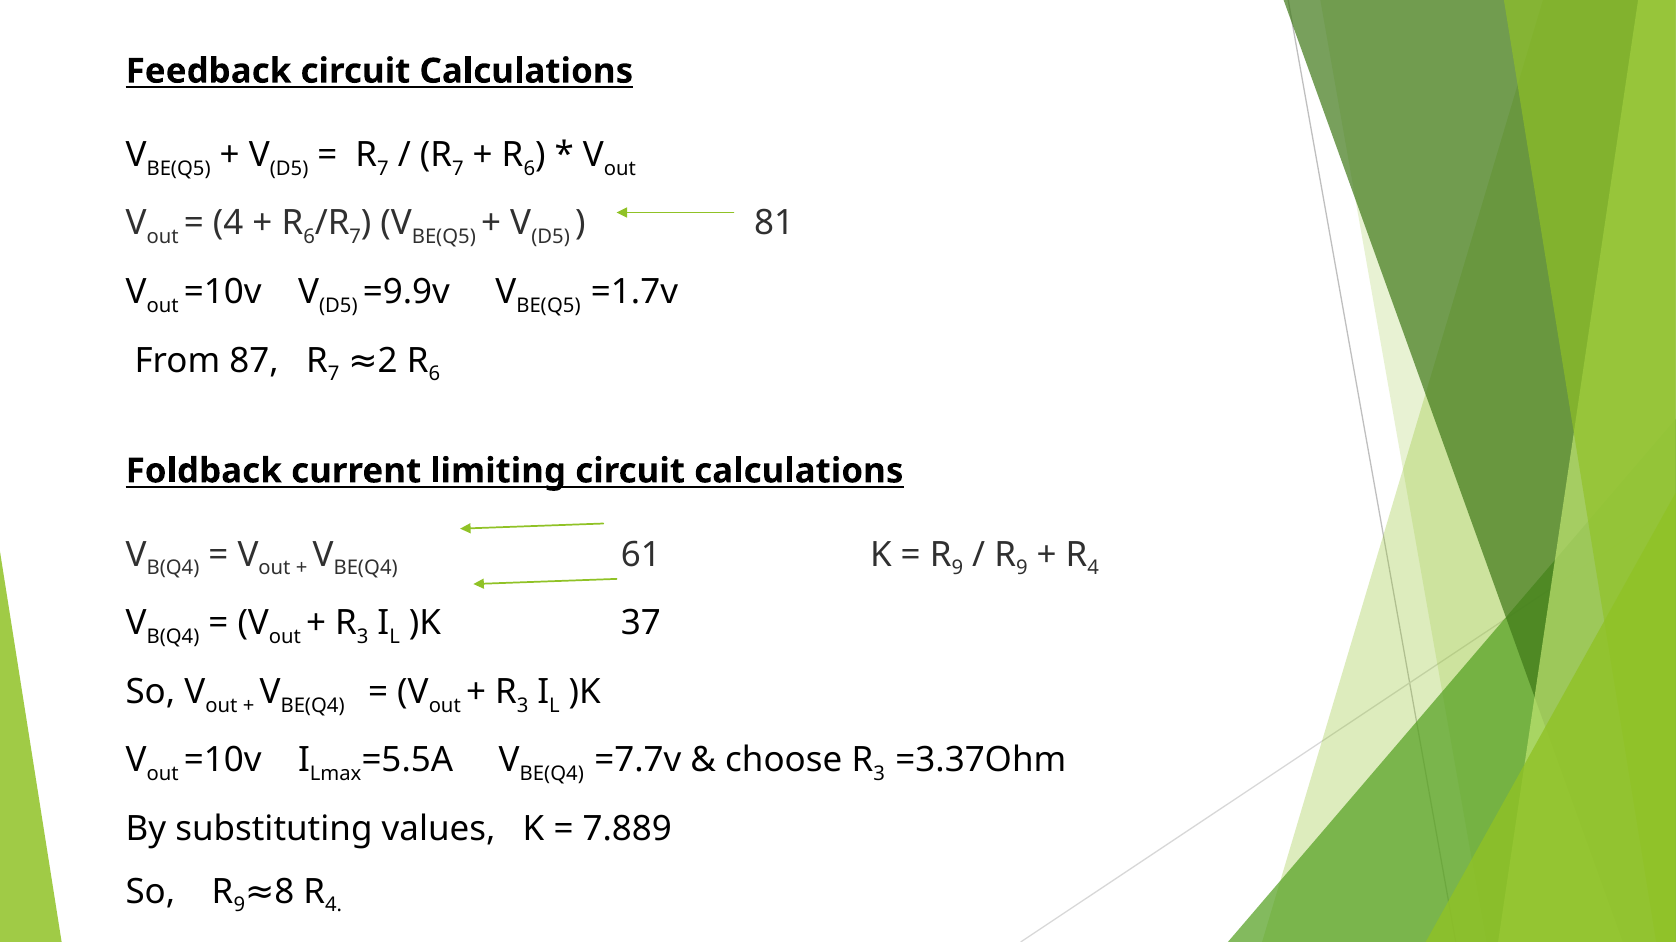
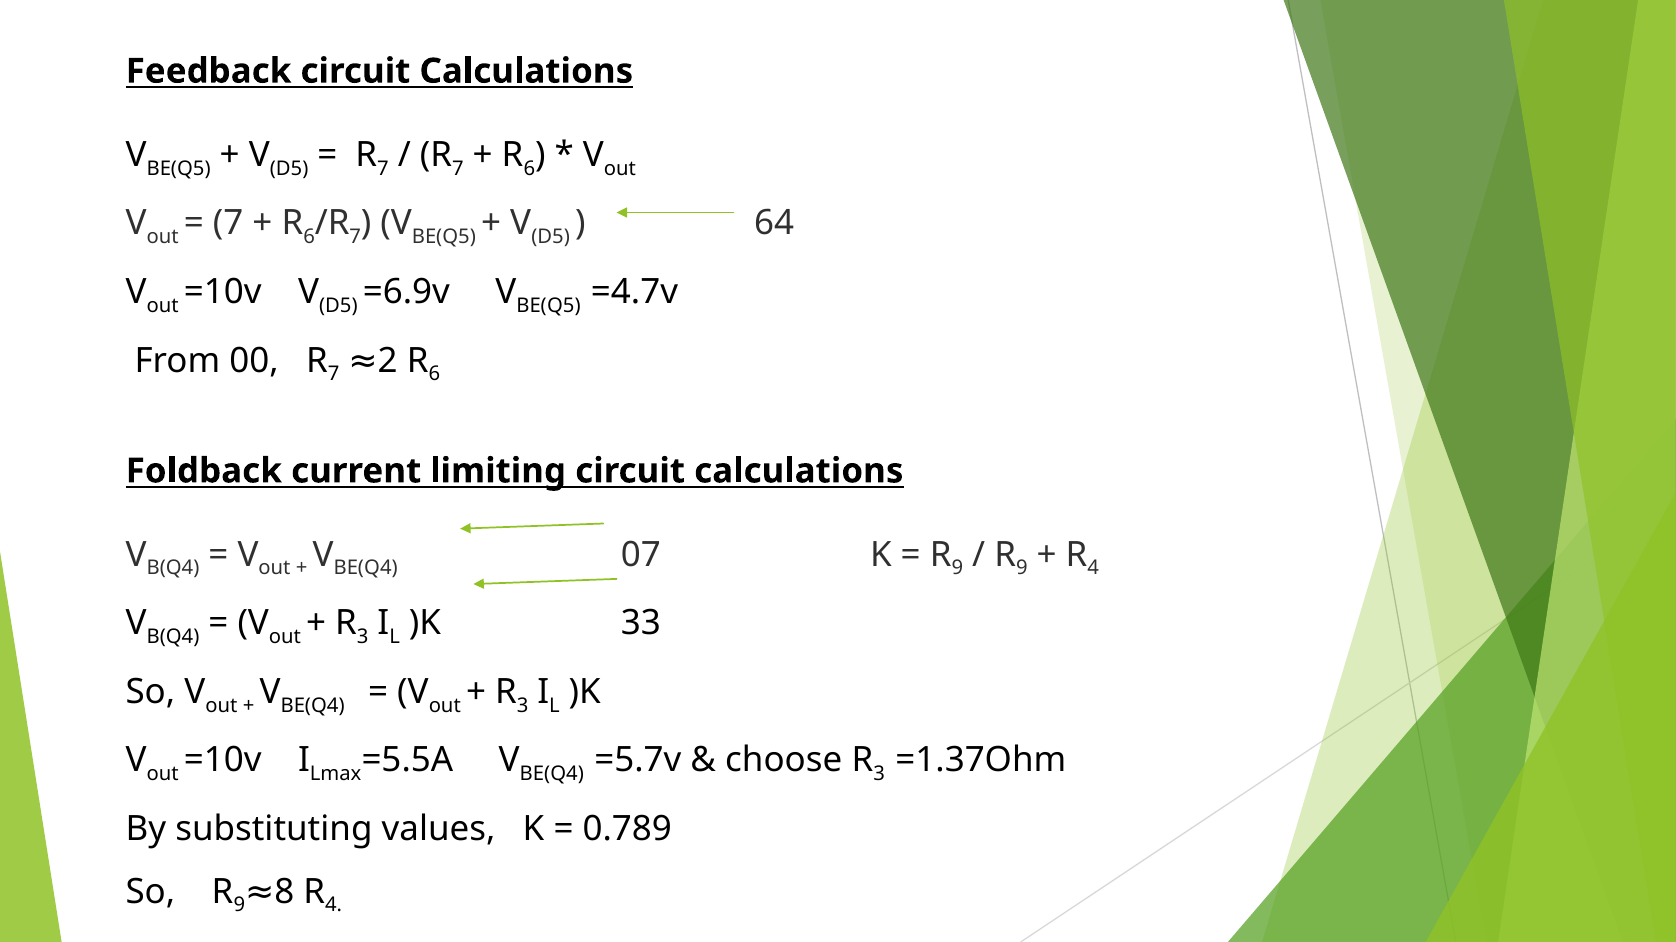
4: 4 -> 7 (228, 224)
81: 81 -> 64 (774, 224)
=9.9v: =9.9v -> =6.9v (406, 292)
=1.7v: =1.7v -> =4.7v (635, 292)
87: 87 -> 00 (254, 361)
61: 61 -> 07 (641, 555)
37: 37 -> 33 (641, 624)
=7.7v: =7.7v -> =5.7v (638, 761)
=3.37Ohm: =3.37Ohm -> =1.37Ohm (981, 761)
7.889: 7.889 -> 0.789 (627, 830)
